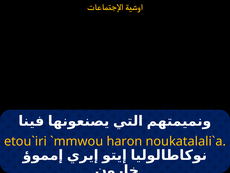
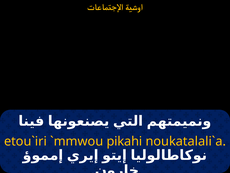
haron: haron -> pikahi (124, 141)
